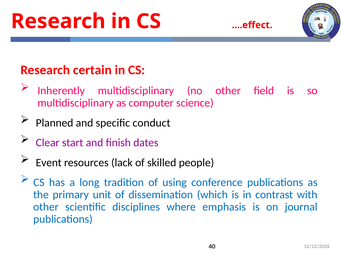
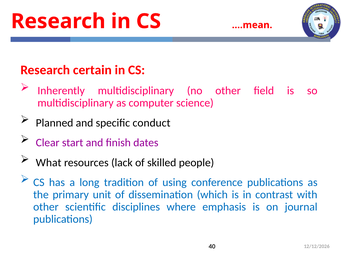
....effect: ....effect -> ....mean (252, 25)
Event: Event -> What (49, 163)
